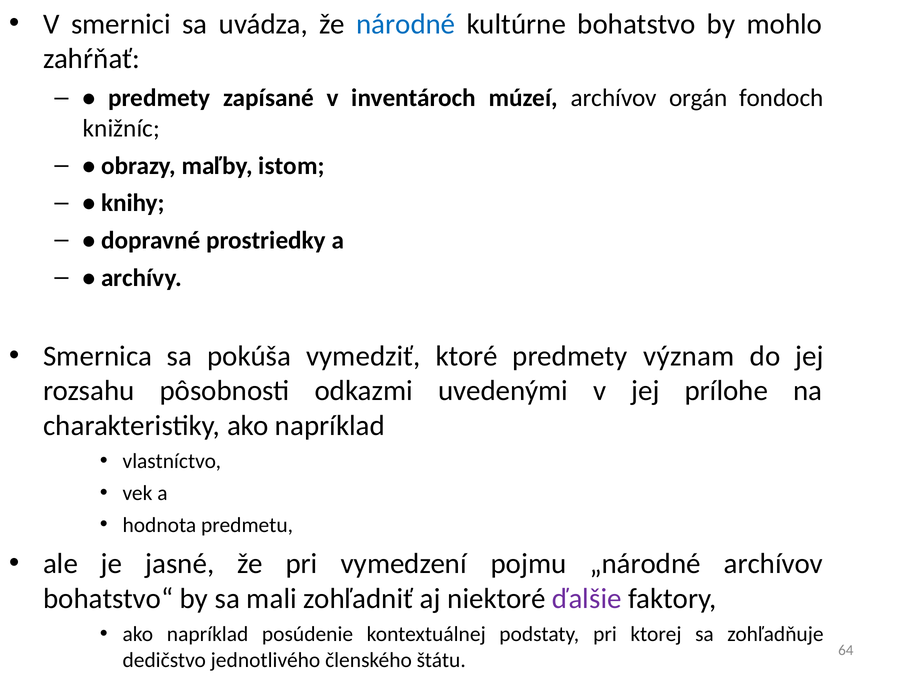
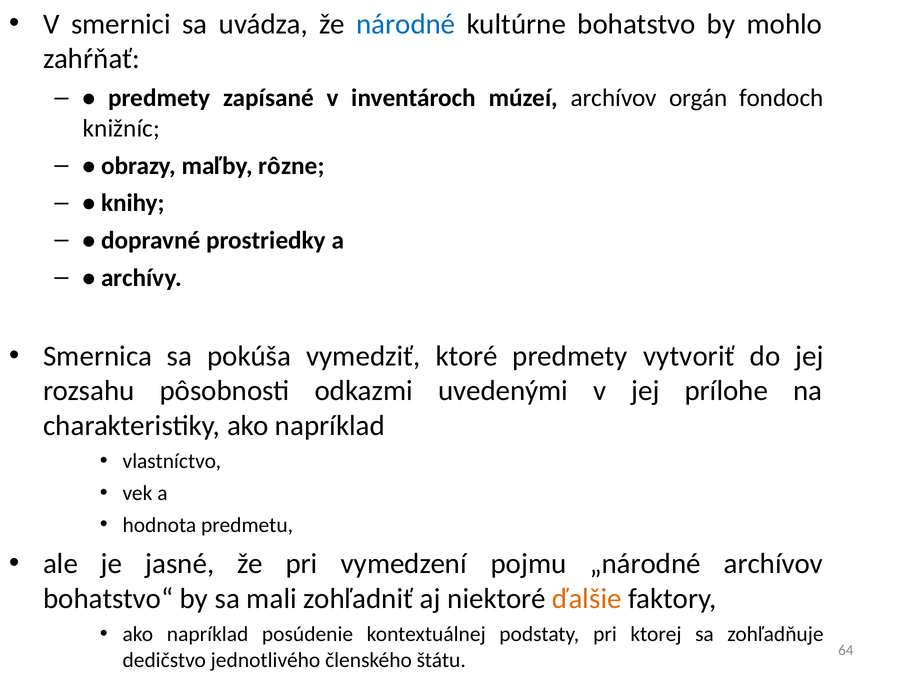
istom: istom -> rôzne (291, 166)
význam: význam -> vytvoriť (689, 356)
ďalšie colour: purple -> orange (587, 599)
